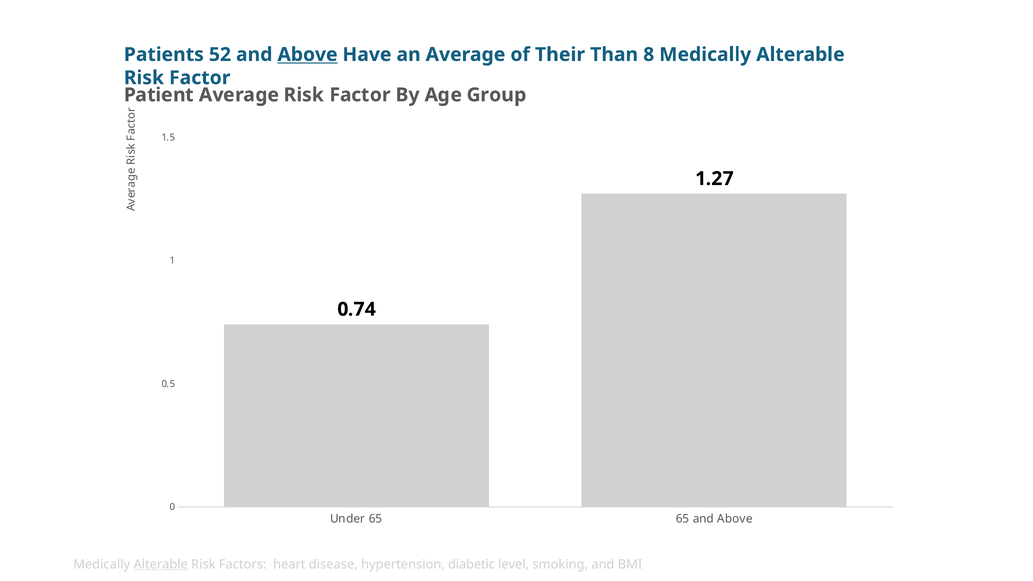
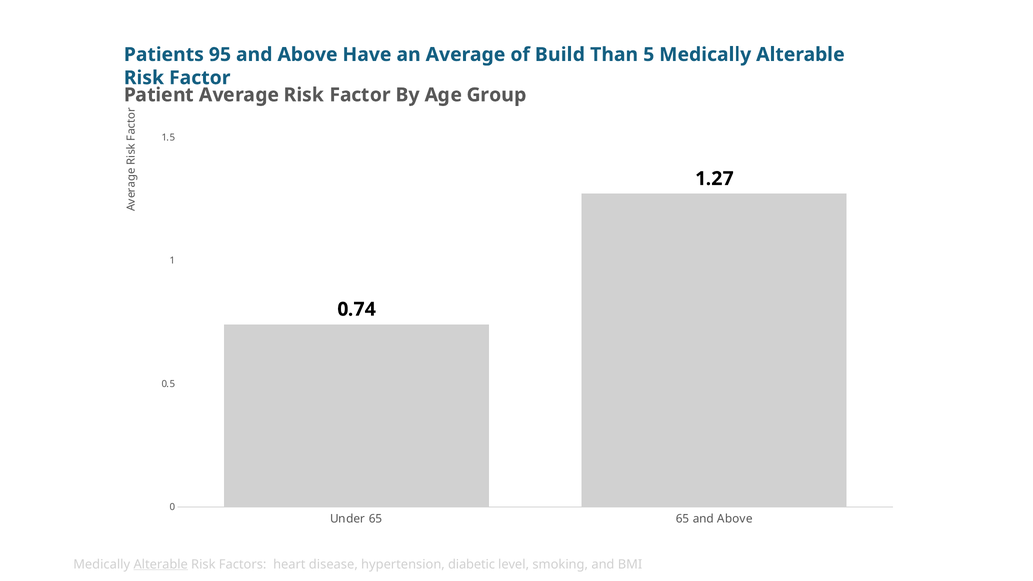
52: 52 -> 95 (220, 55)
Above underline: present -> none (308, 55)
Their: Their -> Build (560, 55)
8: 8 -> 5 (649, 55)
